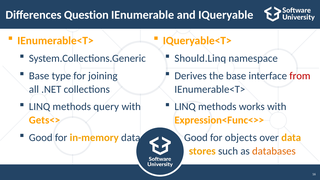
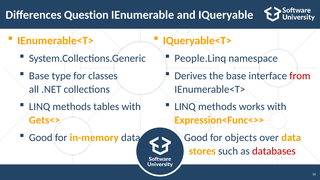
Should.Linq: Should.Linq -> People.Linq (200, 58)
joining: joining -> classes (103, 76)
query: query -> tables (106, 107)
databases colour: orange -> red (274, 151)
